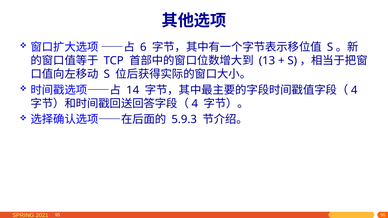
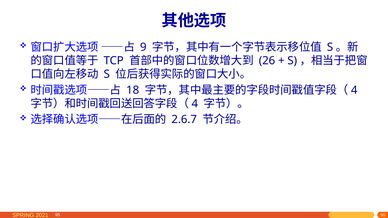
6: 6 -> 9 (143, 47)
13: 13 -> 26 (267, 61)
14: 14 -> 18 (133, 90)
5.9.3: 5.9.3 -> 2.6.7 (184, 120)
